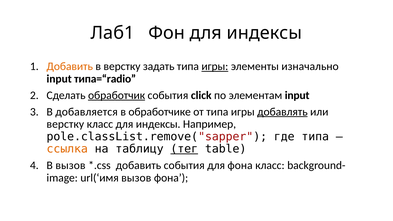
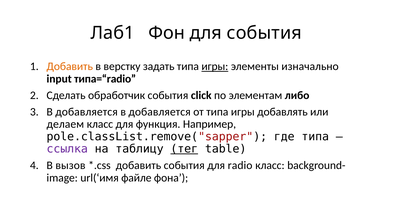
Фон для индексы: индексы -> события (264, 33)
обработчик underline: present -> none (117, 95)
элементам input: input -> либо (297, 95)
обработчике: обработчике -> добавляется (160, 112)
добавлять underline: present -> none (282, 112)
верстку: верстку -> делаем (65, 124)
класс для индексы: индексы -> функция (158, 124)
ссылка colour: orange -> purple (67, 149)
для фона: фона -> radio (240, 165)
url(‘имя вызов: вызов -> файле (136, 178)
